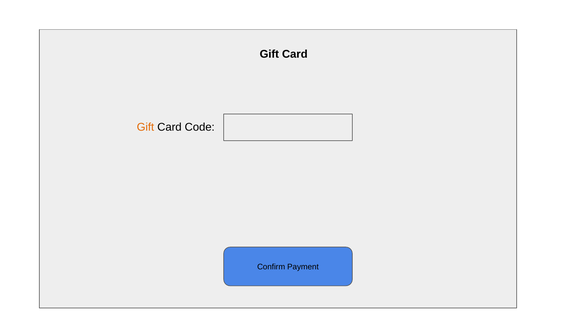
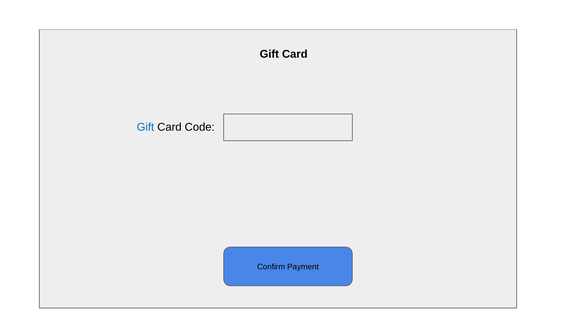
Gift colour: orange -> blue (145, 127)
